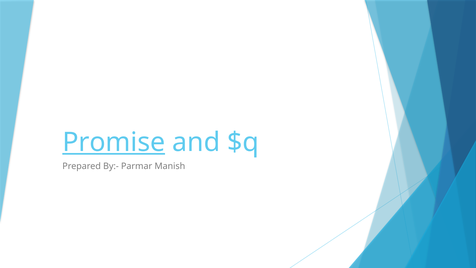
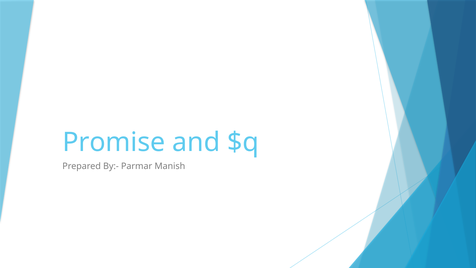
Promise underline: present -> none (114, 142)
